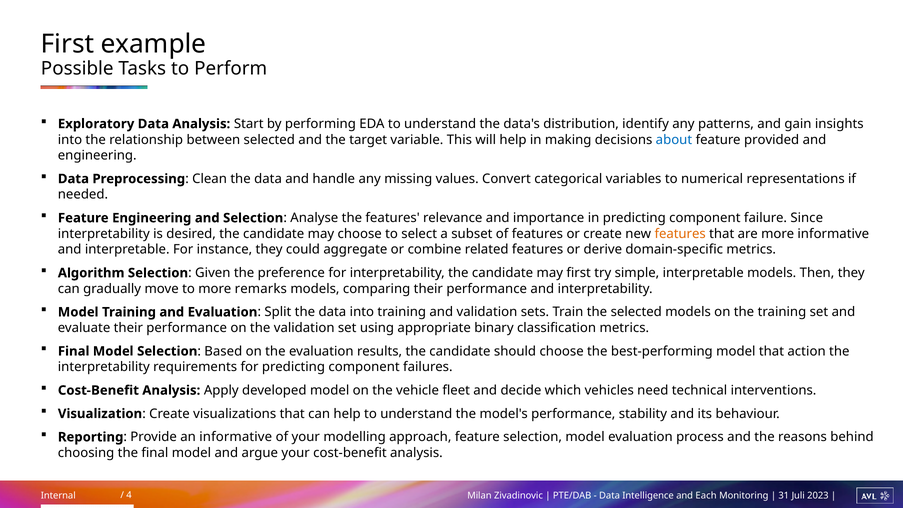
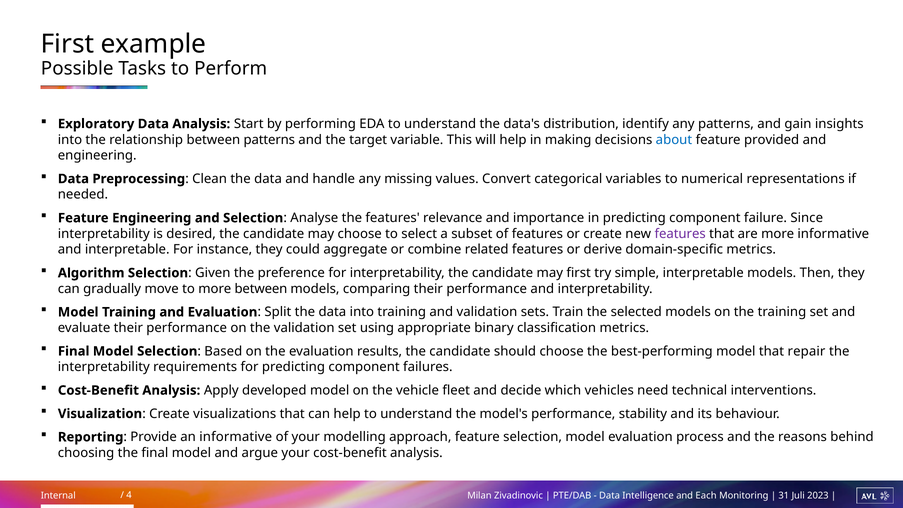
between selected: selected -> patterns (269, 140)
features colour: orange -> purple (680, 234)
more remarks: remarks -> between (261, 289)
action: action -> repair (807, 351)
